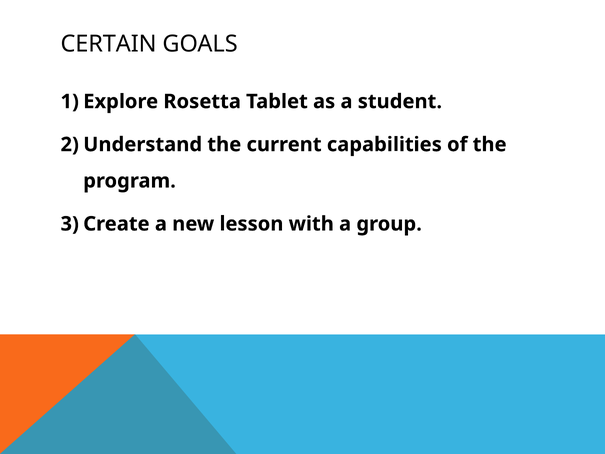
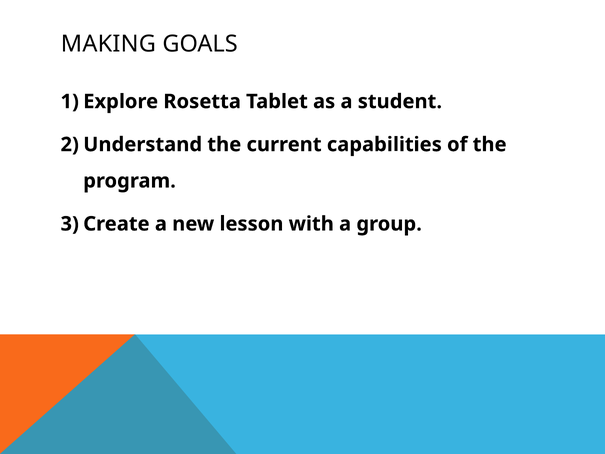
CERTAIN: CERTAIN -> MAKING (108, 44)
